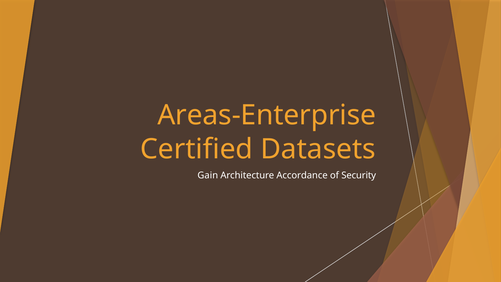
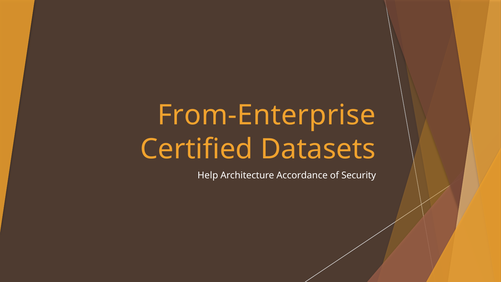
Areas-Enterprise: Areas-Enterprise -> From-Enterprise (267, 115)
Gain: Gain -> Help (208, 175)
